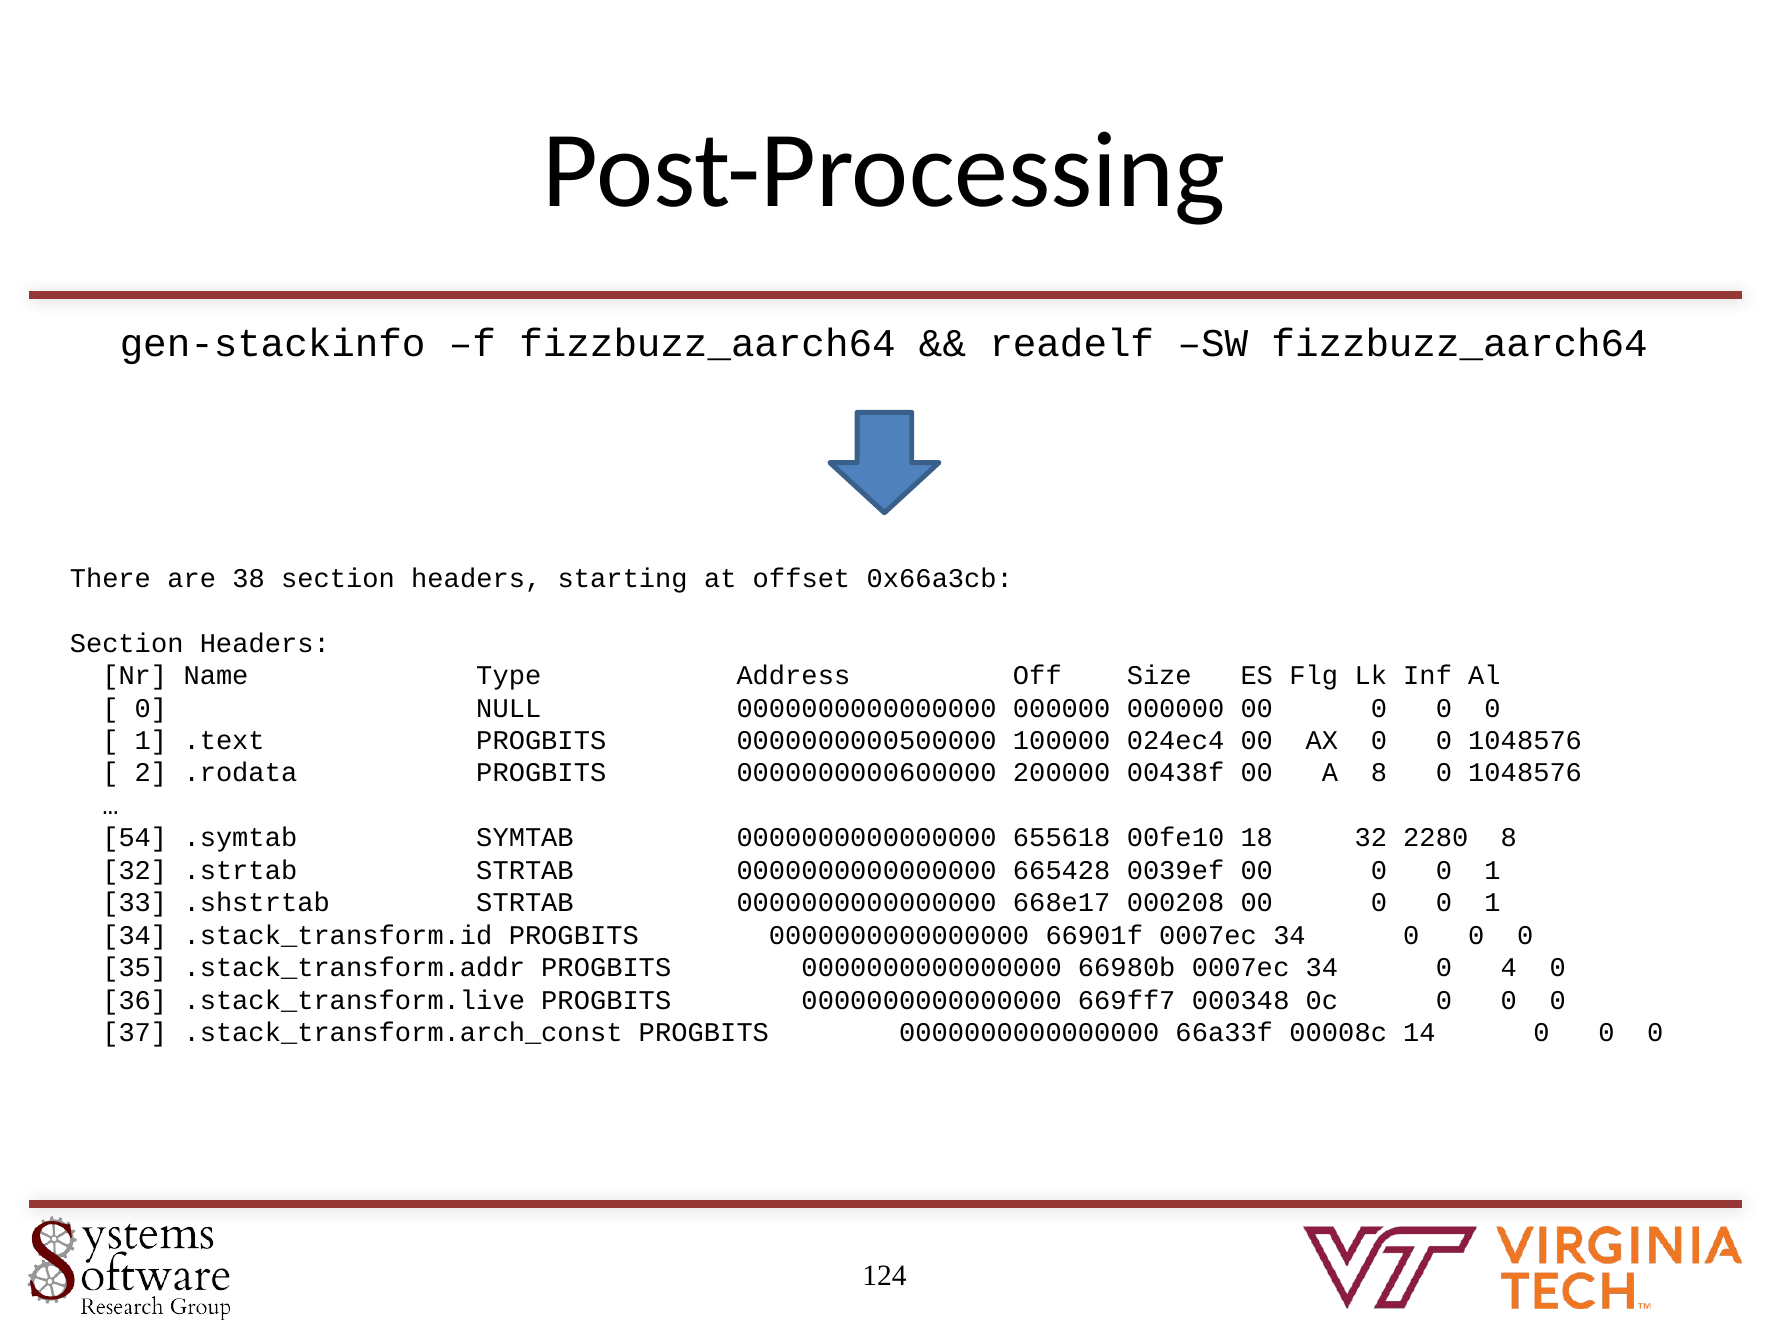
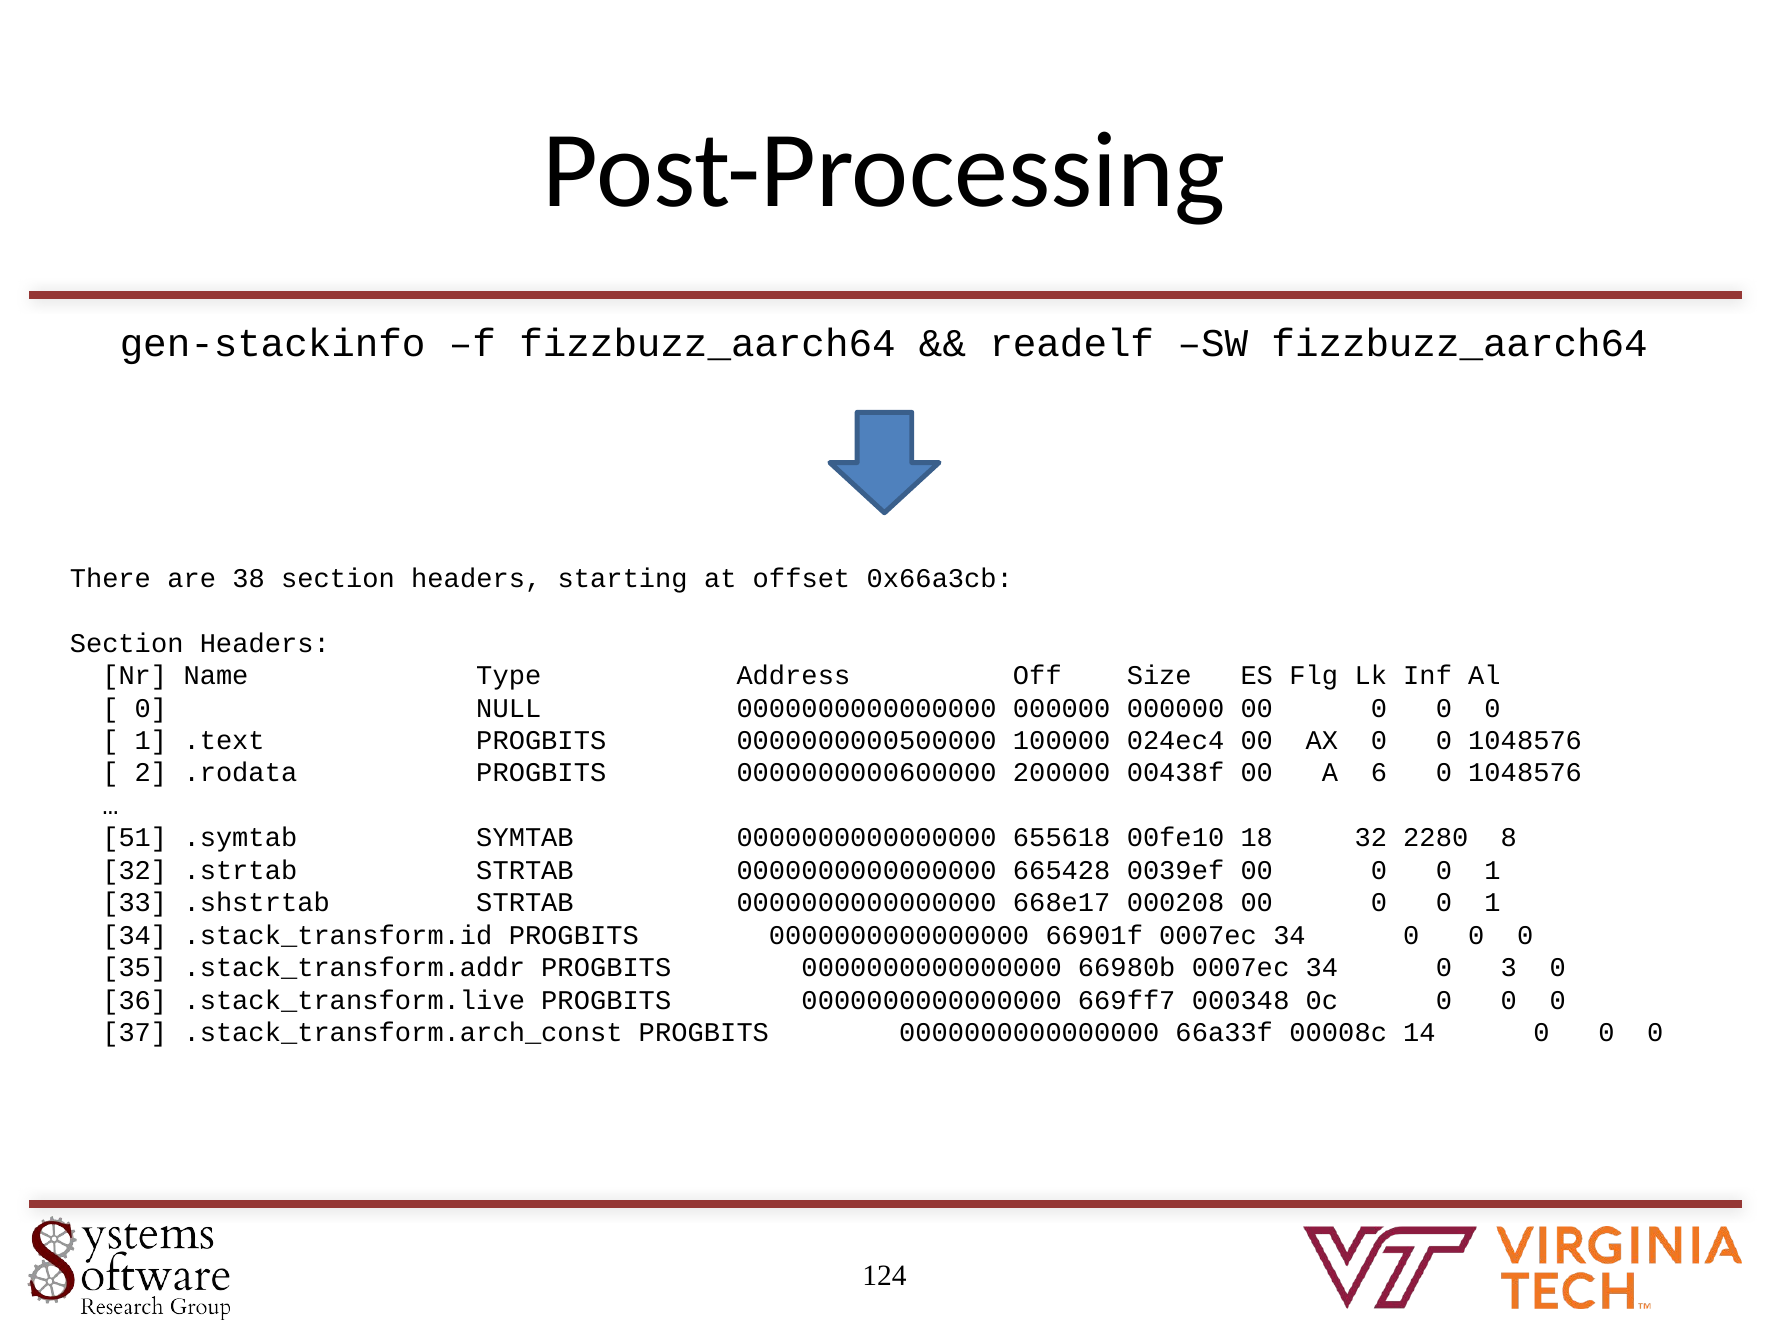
A 8: 8 -> 6 (1379, 773)
54: 54 -> 51 (135, 838)
4: 4 -> 3 (1509, 968)
